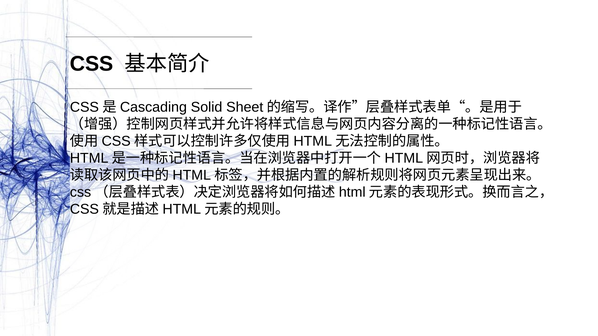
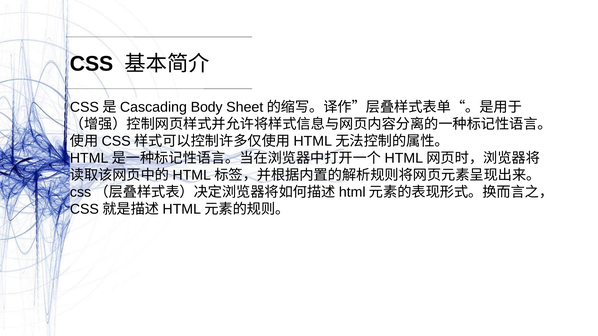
Solid: Solid -> Body (207, 107)
